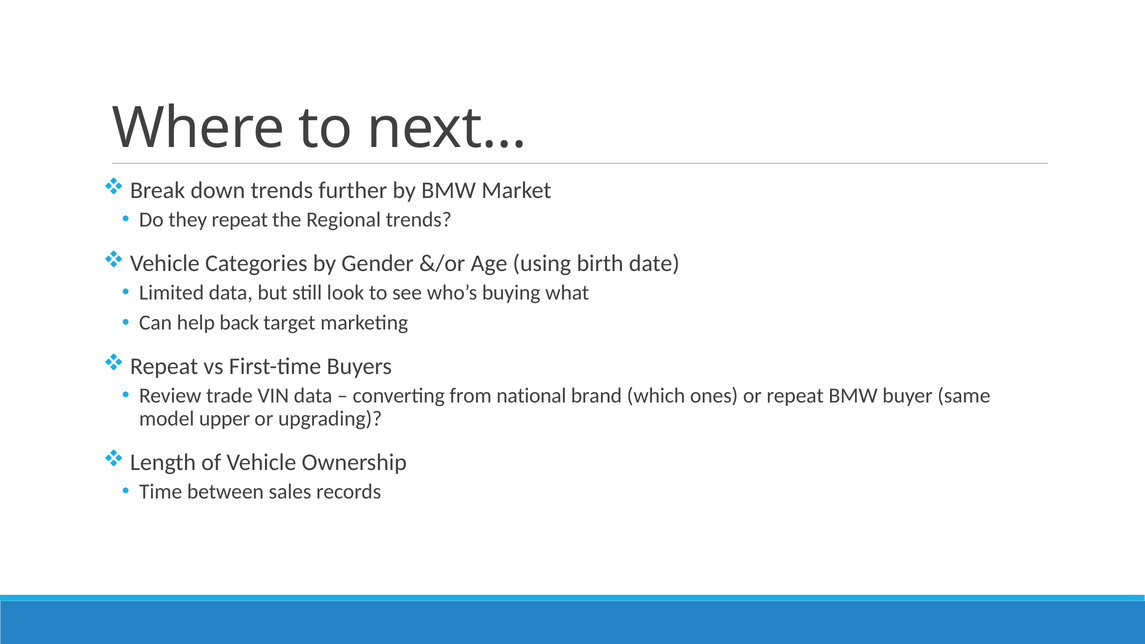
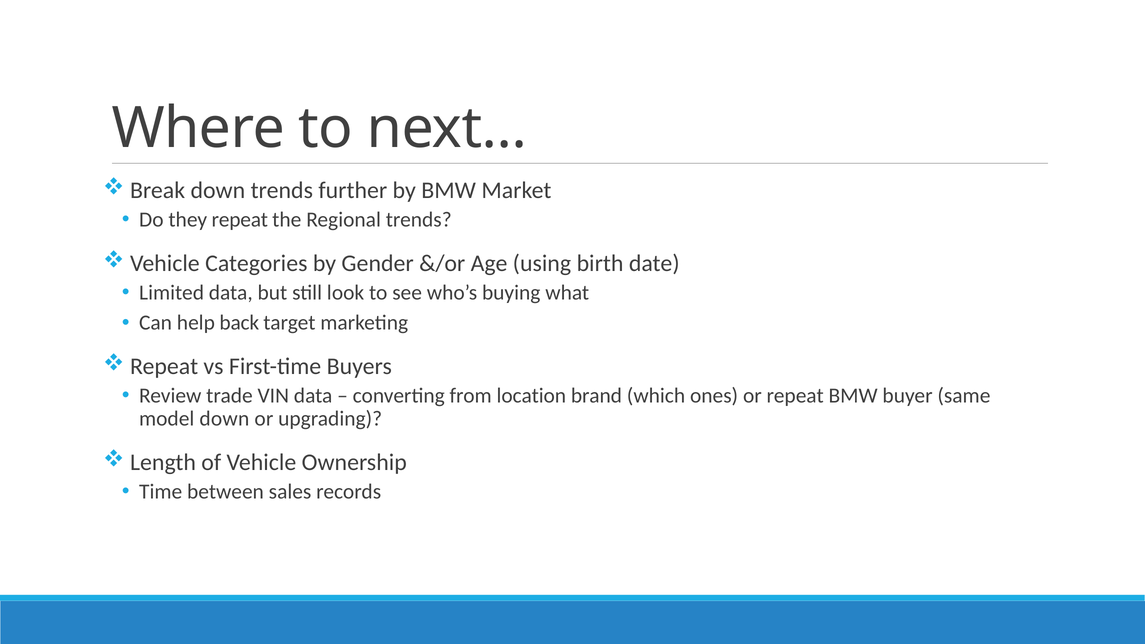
national: national -> location (531, 396)
model upper: upper -> down (224, 419)
